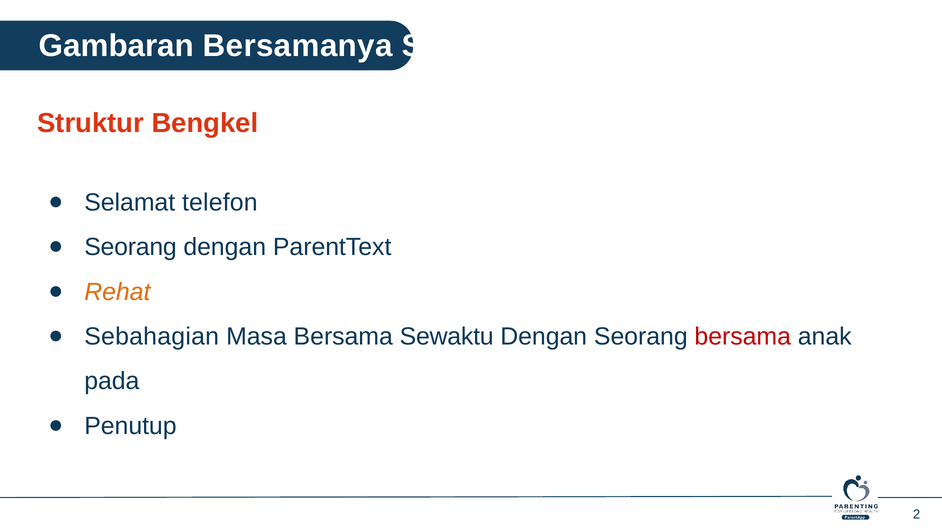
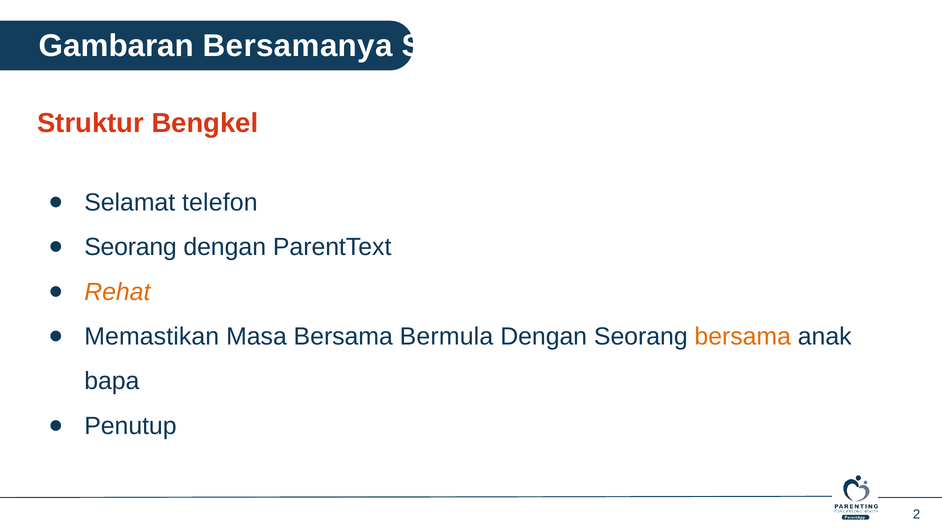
Sebahagian: Sebahagian -> Memastikan (152, 336)
Sewaktu: Sewaktu -> Bermula (446, 336)
bersama colour: red -> orange (743, 336)
pada: pada -> bapa (112, 381)
